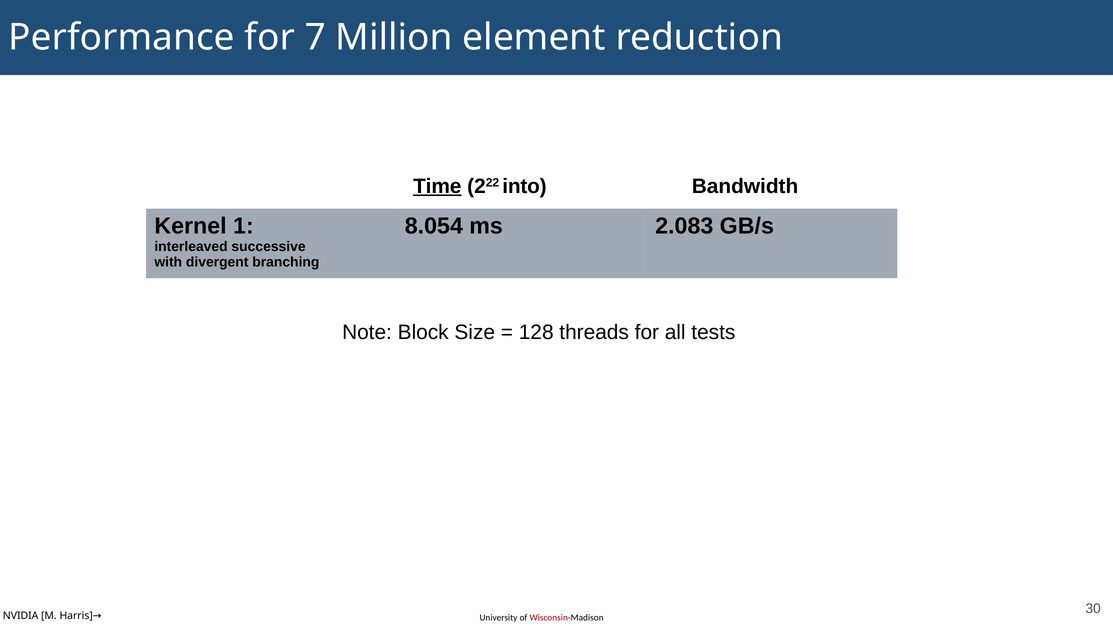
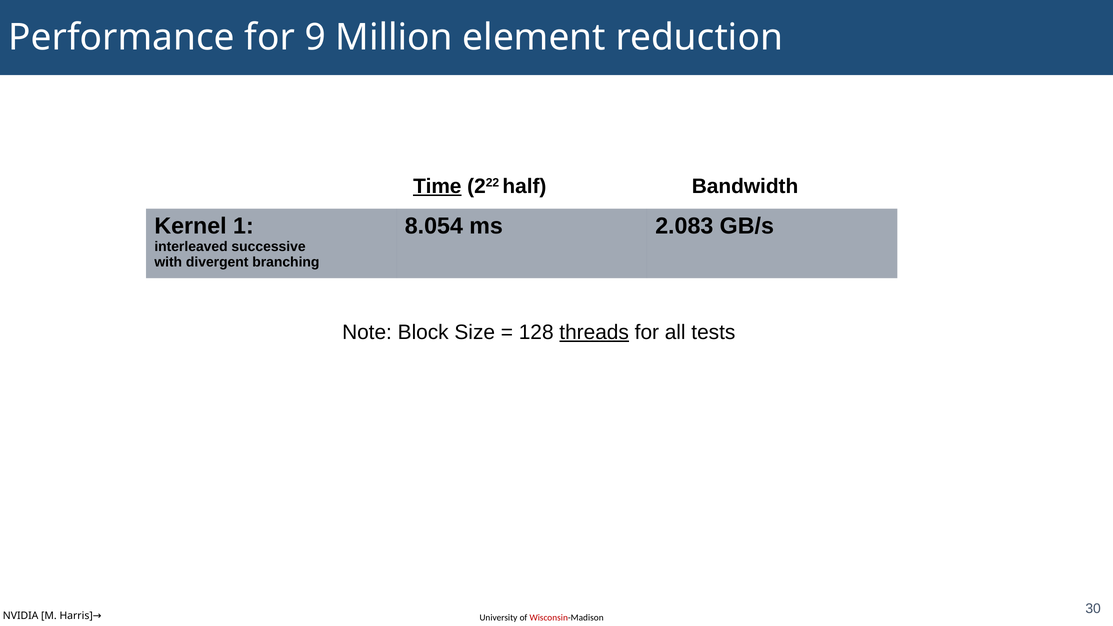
7: 7 -> 9 (315, 37)
into: into -> half (524, 186)
threads underline: none -> present (594, 332)
